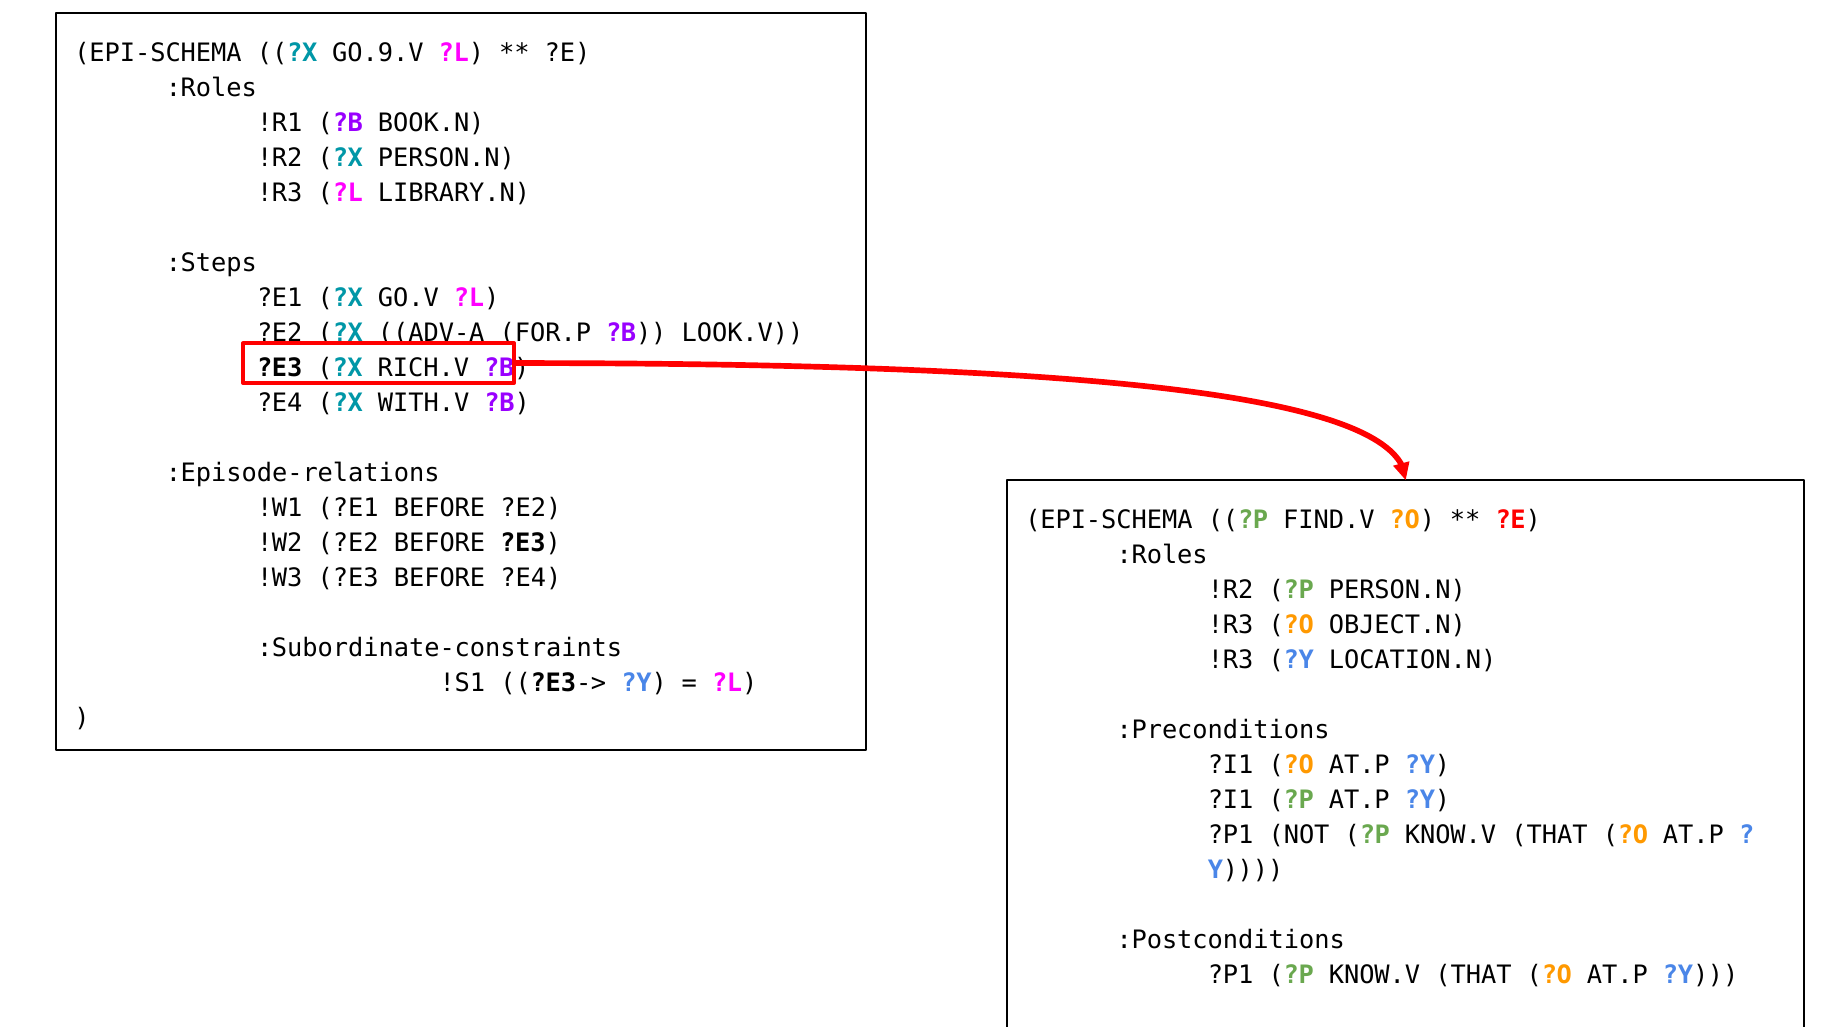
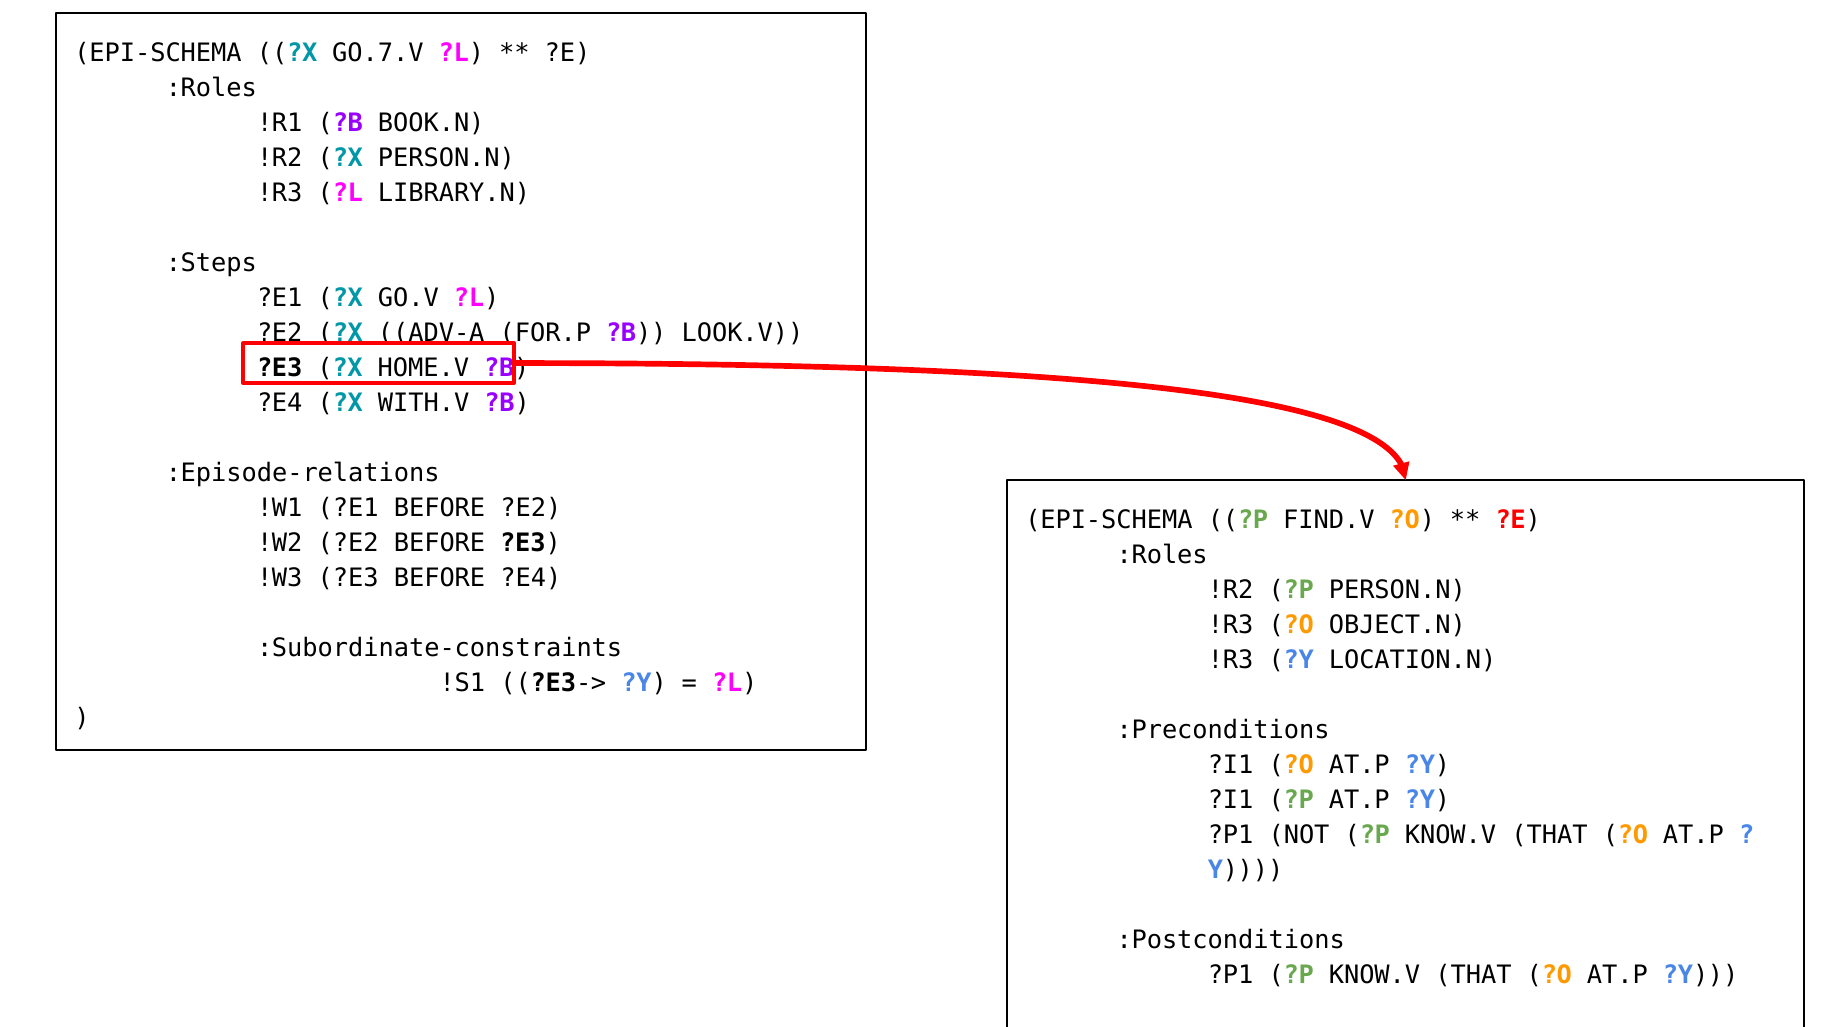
GO.9.V: GO.9.V -> GO.7.V (378, 53)
RICH.V: RICH.V -> HOME.V (423, 368)
